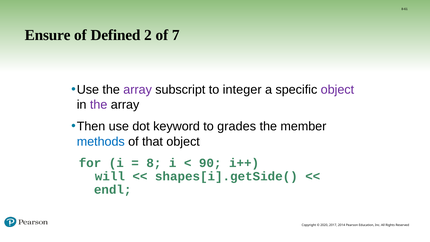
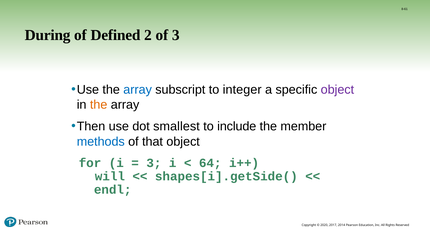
Ensure: Ensure -> During (48, 35)
of 7: 7 -> 3 (176, 35)
array colour: purple -> blue (138, 90)
the colour: purple -> orange (99, 105)
keyword: keyword -> smallest (176, 126)
grades: grades -> include (237, 126)
8: 8 -> 3 (154, 163)
90: 90 -> 64 (210, 163)
